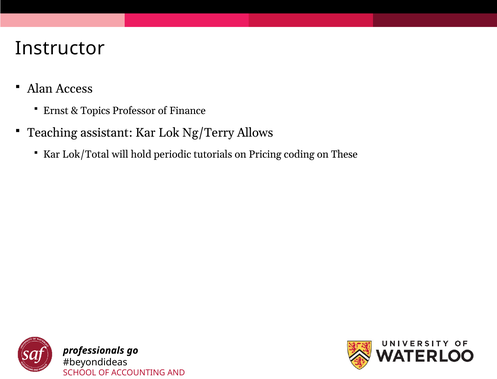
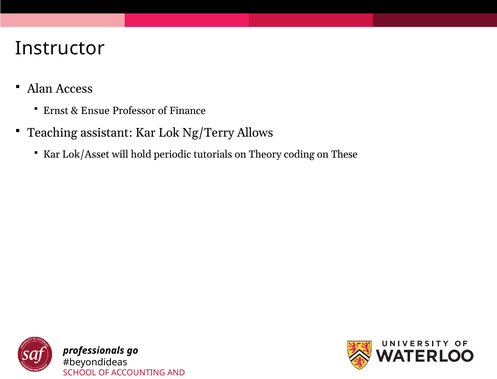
Topics: Topics -> Ensue (95, 111)
Lok/Total: Lok/Total -> Lok/Asset (86, 154)
Pricing: Pricing -> Theory (265, 154)
